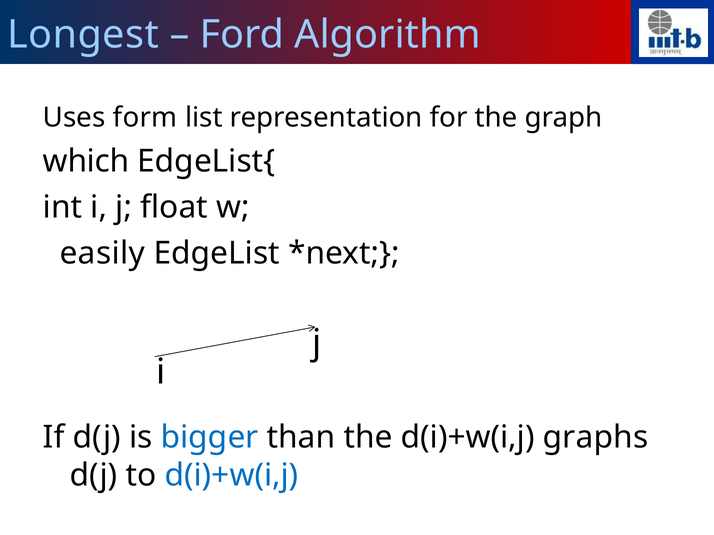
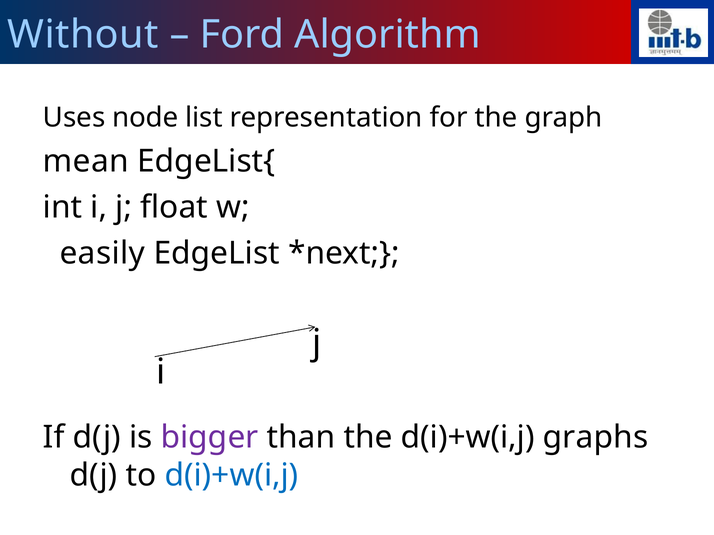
Longest: Longest -> Without (83, 35)
form: form -> node (145, 117)
which: which -> mean (86, 161)
bigger colour: blue -> purple (210, 437)
